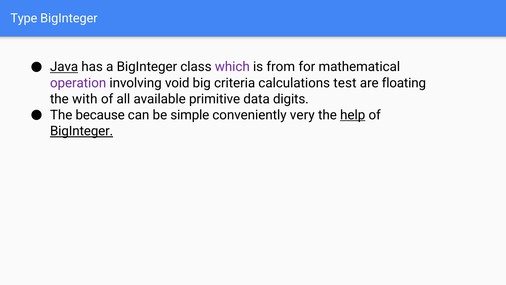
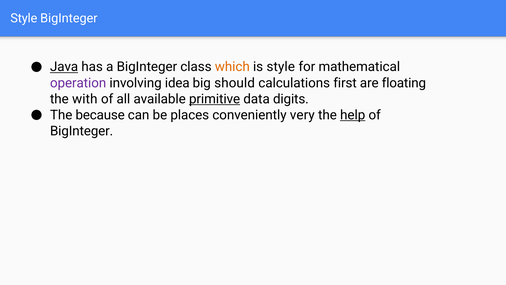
Type: Type -> Style (24, 18)
which colour: purple -> orange (232, 67)
is from: from -> style (281, 67)
void: void -> idea (177, 83)
criteria: criteria -> should (235, 83)
test: test -> first (345, 83)
primitive underline: none -> present (215, 99)
simple: simple -> places (190, 115)
BigInteger underline: present -> none (82, 131)
